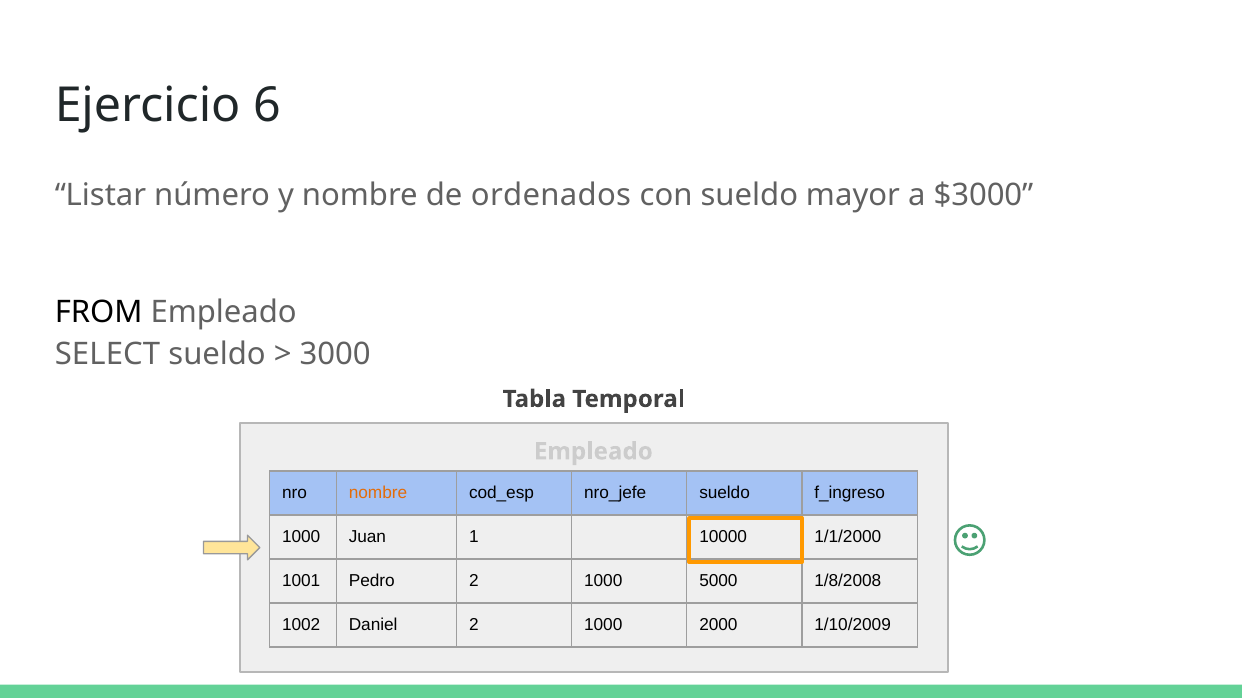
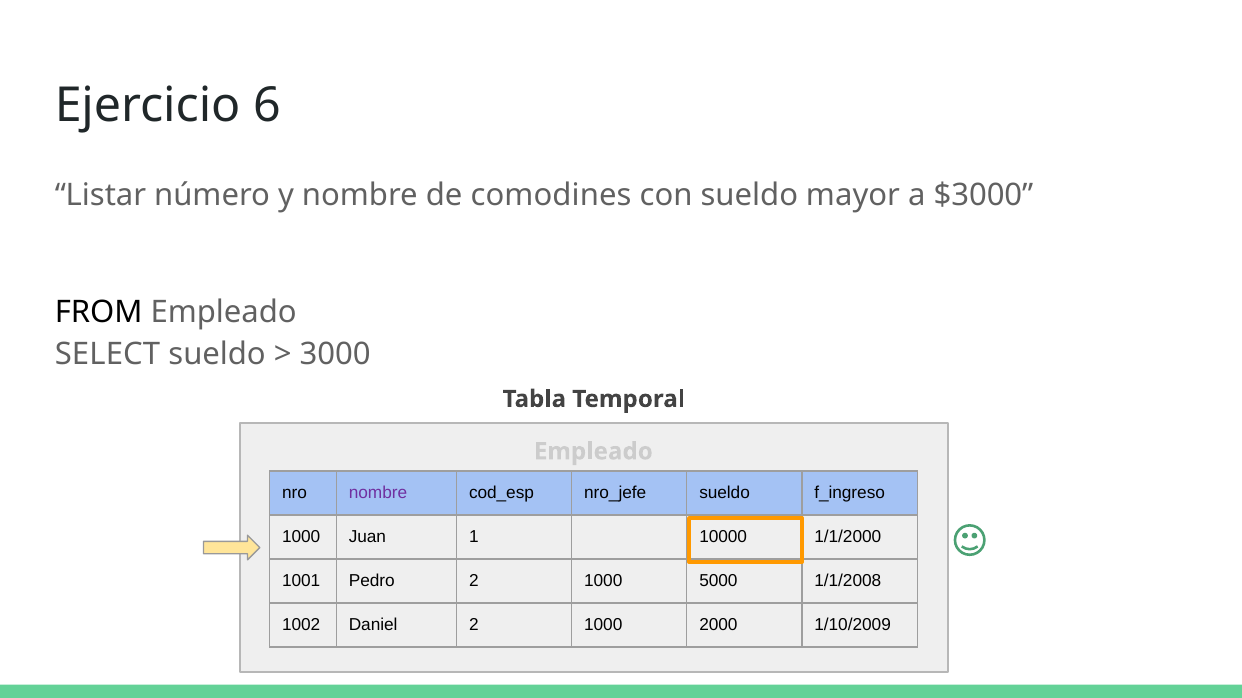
ordenados: ordenados -> comodines (551, 195)
nombre colour: orange -> purple (378, 494)
1/8/2008: 1/8/2008 -> 1/1/2008 (848, 582)
